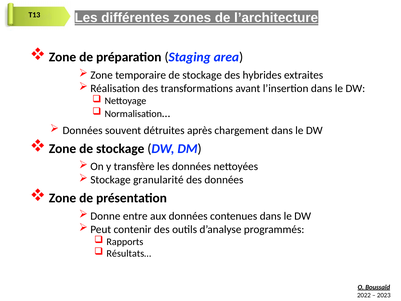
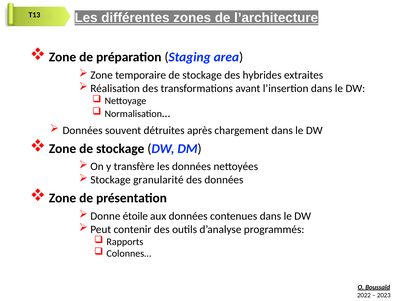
entre: entre -> étoile (135, 216)
Résultats…: Résultats… -> Colonnes… (129, 253)
